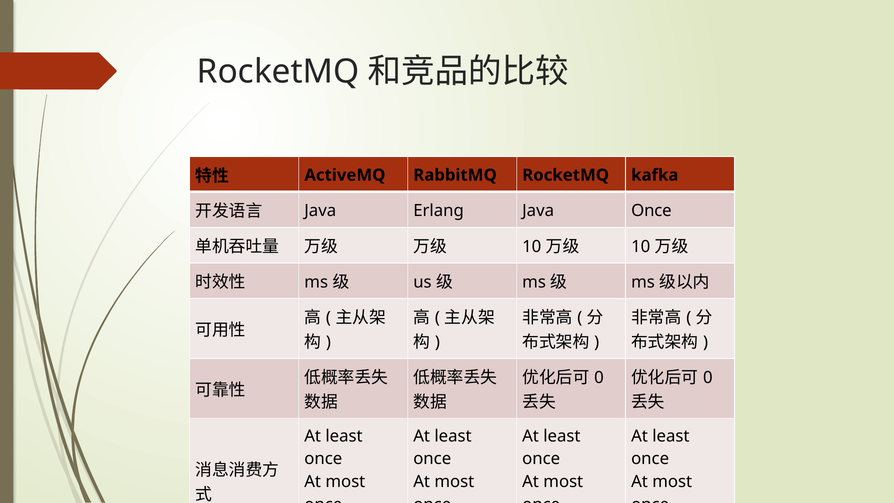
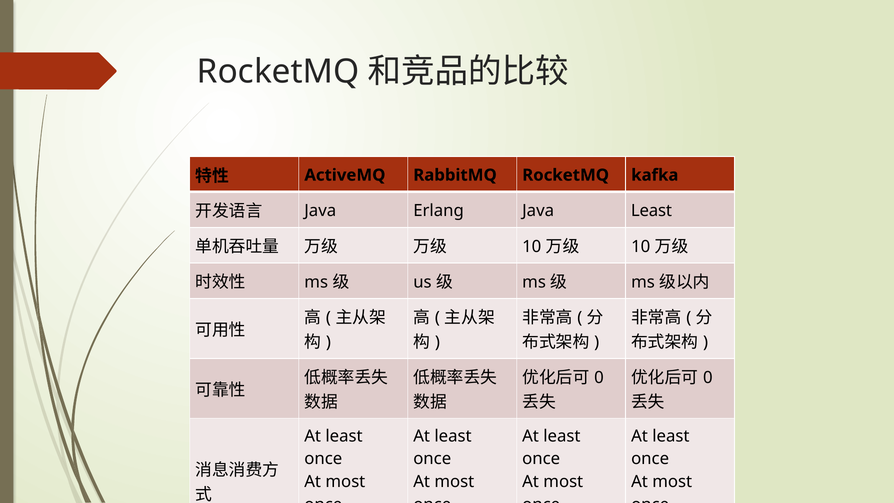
Java Once: Once -> Least (651, 211)
